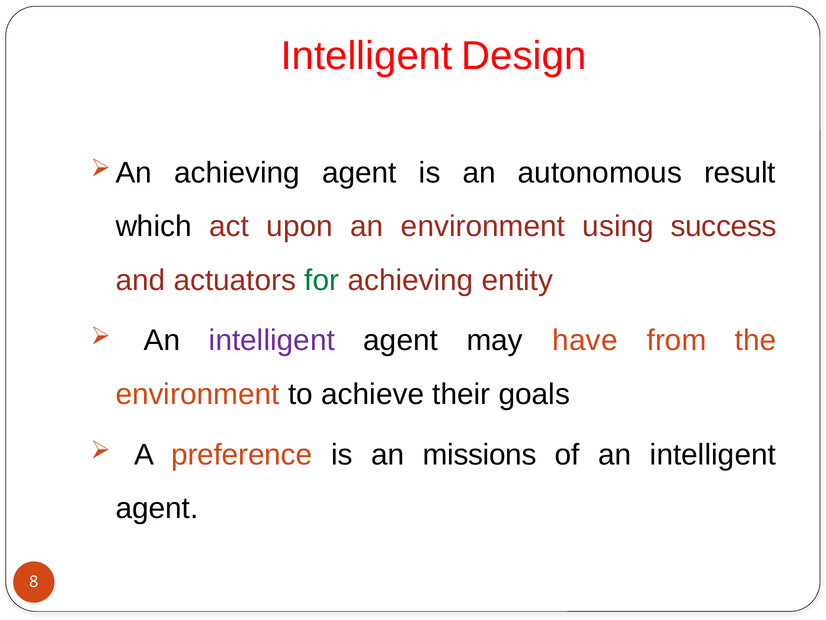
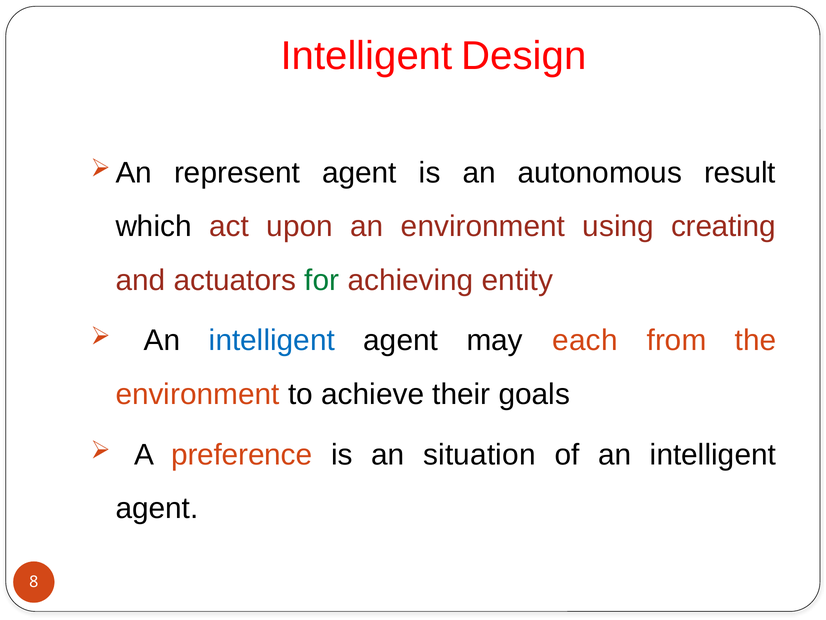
achieving: achieving -> represent (237, 173)
success: success -> creating (724, 226)
intelligent colour: purple -> blue (272, 340)
have: have -> each (585, 340)
missions: missions -> situation (479, 454)
